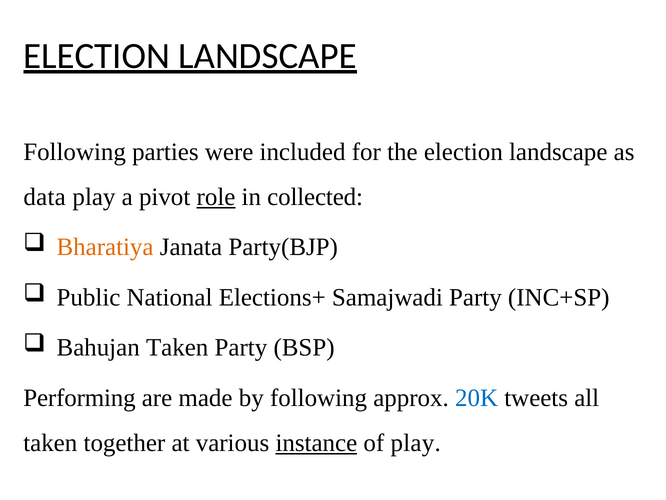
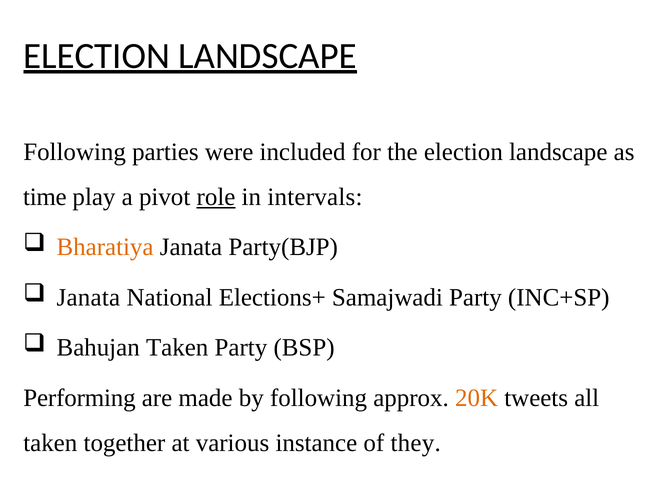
data: data -> time (45, 197)
collected: collected -> intervals (315, 197)
Public: Public -> Janata (88, 297)
20K colour: blue -> orange (477, 397)
instance underline: present -> none (316, 442)
of play: play -> they (416, 442)
